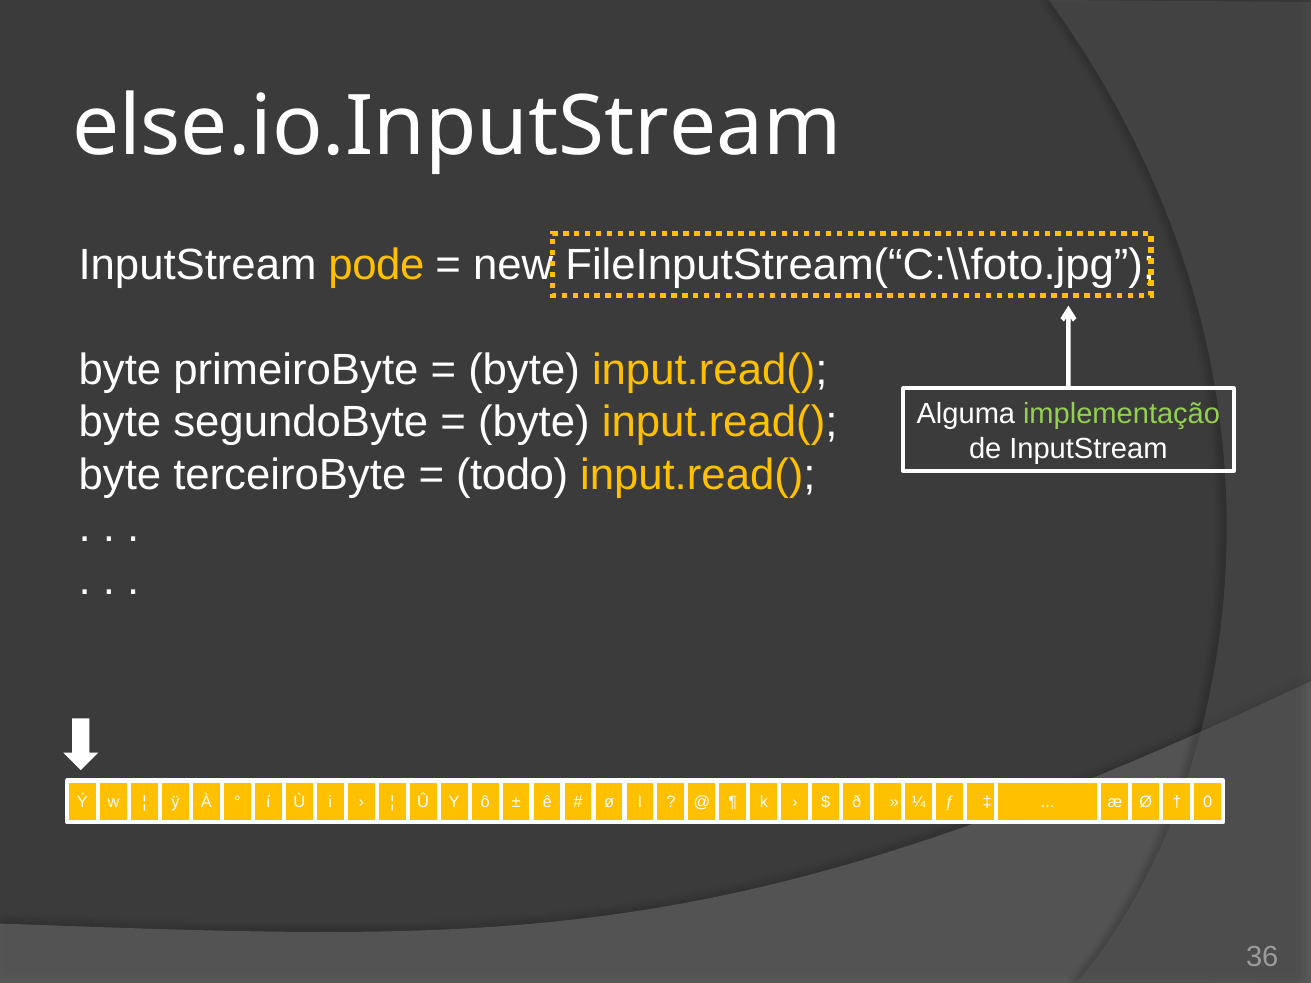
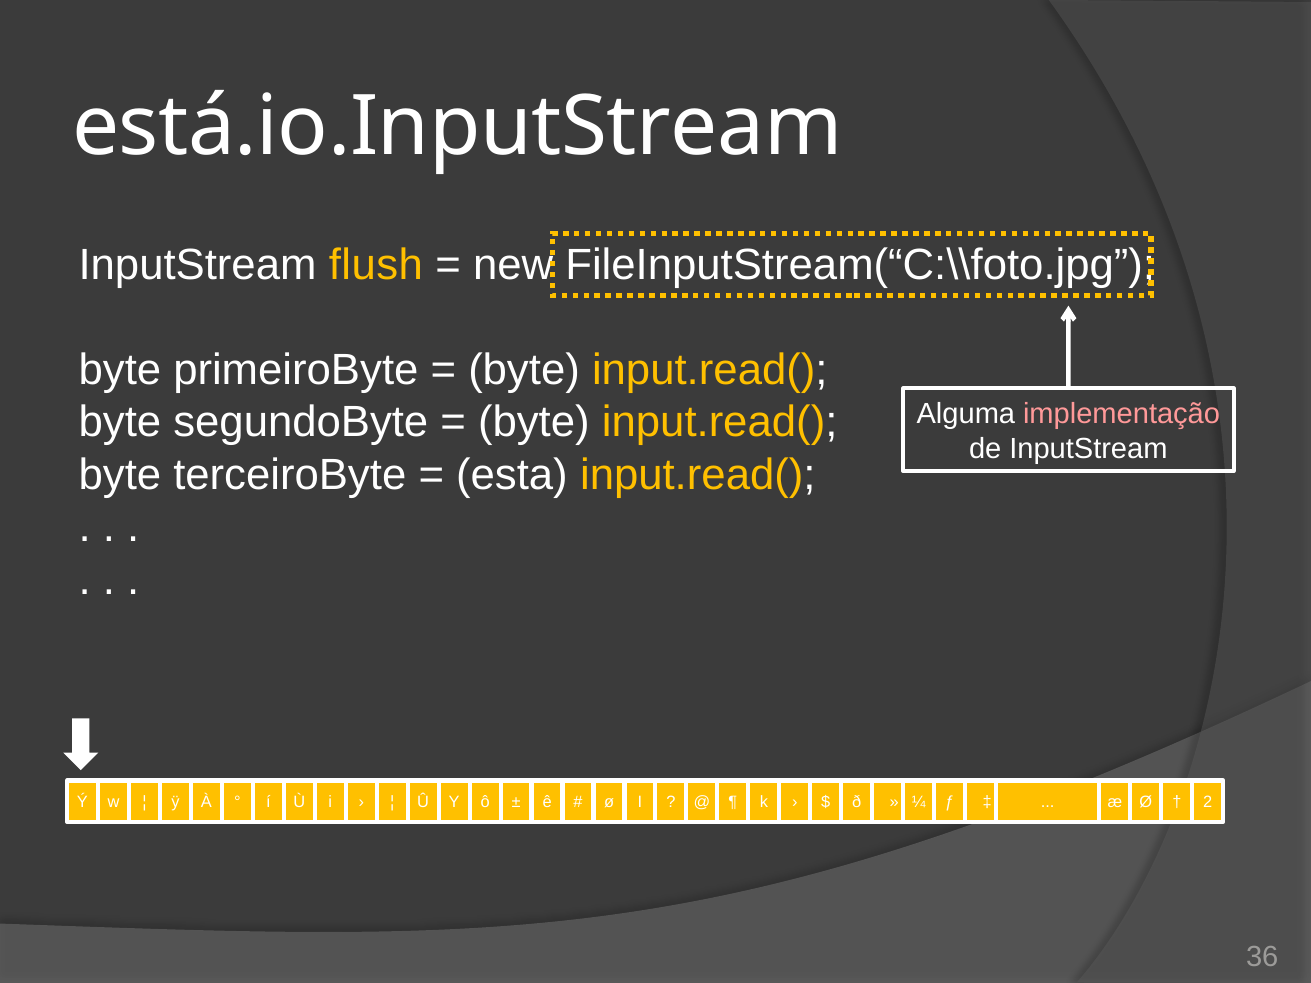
else.io.InputStream: else.io.InputStream -> está.io.InputStream (457, 127)
pode: pode -> flush (376, 265)
implementação colour: light green -> pink (1122, 414)
todo: todo -> esta (512, 475)
0: 0 -> 2 (1208, 803)
